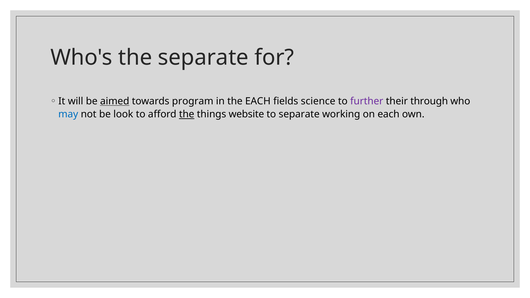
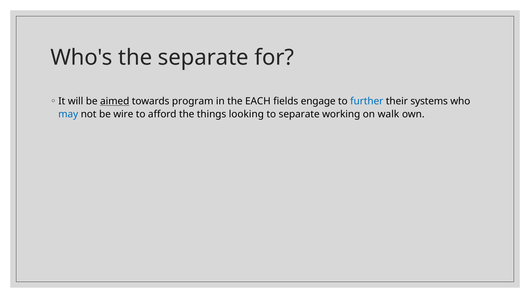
science: science -> engage (318, 101)
further colour: purple -> blue (367, 101)
through: through -> systems (429, 101)
look: look -> wire (123, 114)
the underline: present -> none (187, 114)
website: website -> looking (246, 114)
on each: each -> walk (388, 114)
